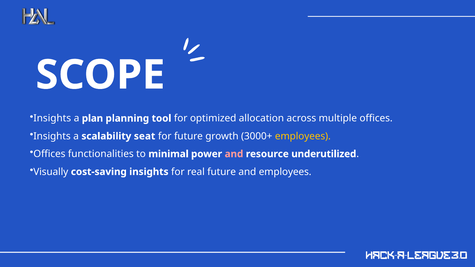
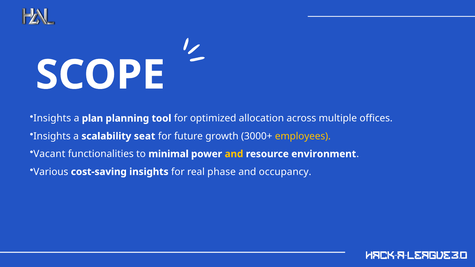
Offices: Offices -> Vacant (49, 154)
and colour: pink -> yellow (234, 154)
underutilized: underutilized -> environment (324, 154)
Visually: Visually -> Various (51, 172)
real future: future -> phase (222, 172)
and employees: employees -> occupancy (285, 172)
